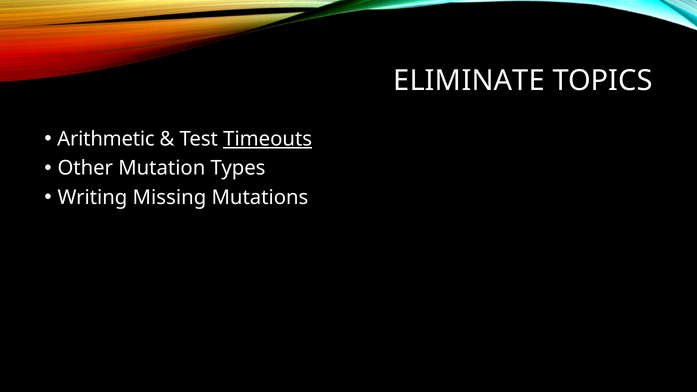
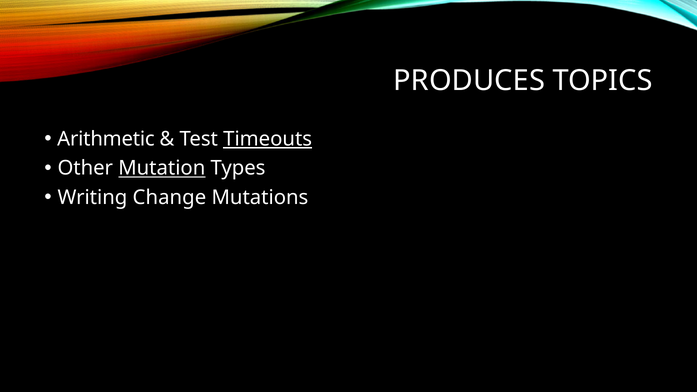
ELIMINATE: ELIMINATE -> PRODUCES (469, 80)
Mutation underline: none -> present (162, 168)
Missing: Missing -> Change (169, 197)
